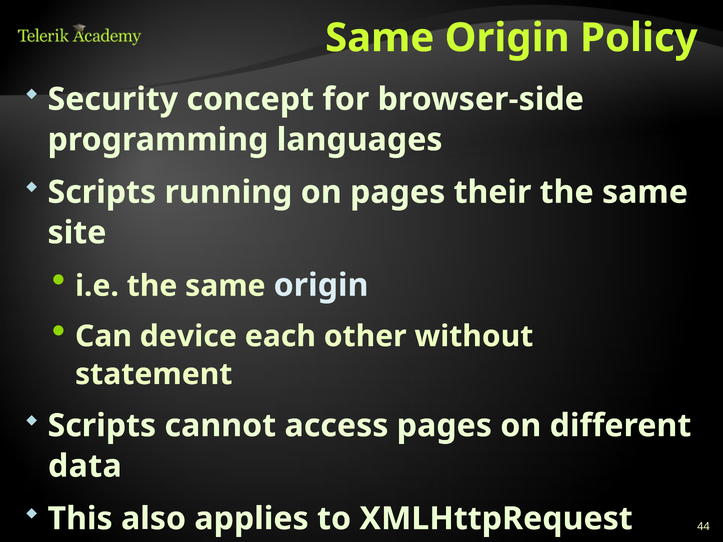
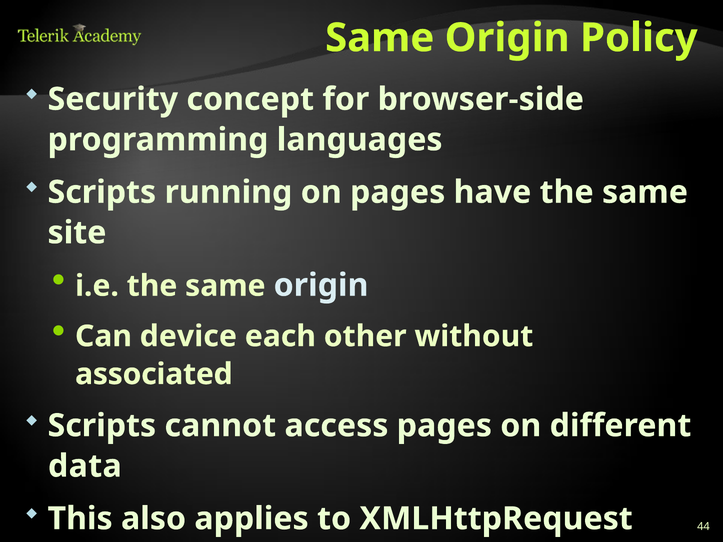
their: their -> have (492, 192)
statement: statement -> associated (154, 374)
